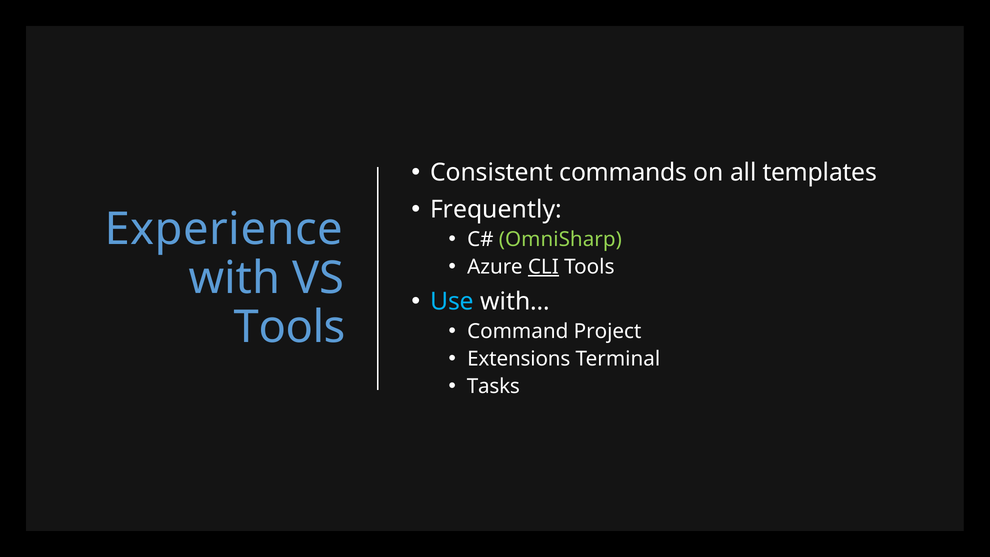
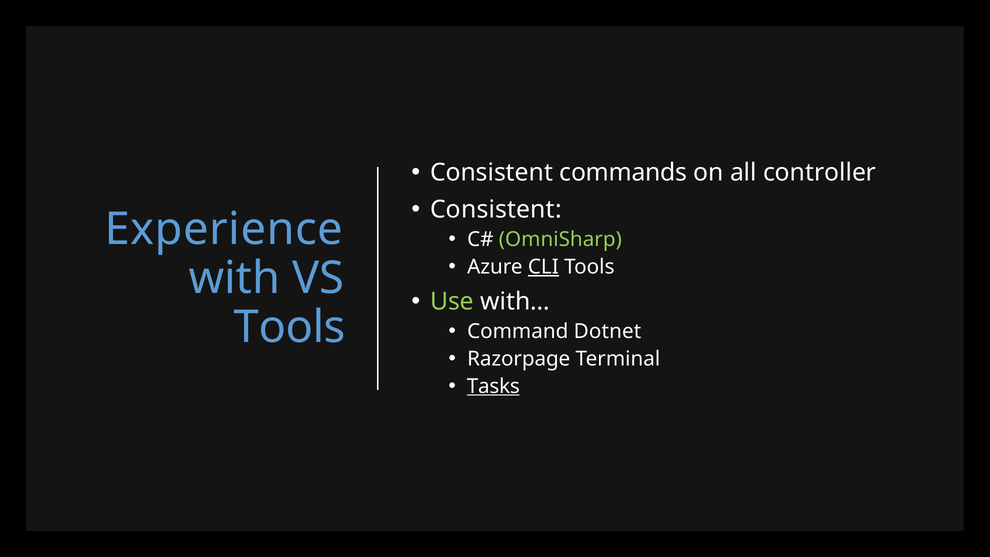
templates: templates -> controller (820, 173)
Frequently: Frequently -> Consistent (496, 210)
Use colour: light blue -> light green (452, 302)
Project: Project -> Dotnet (607, 331)
Extensions: Extensions -> Razorpage (519, 359)
Tasks underline: none -> present (493, 386)
